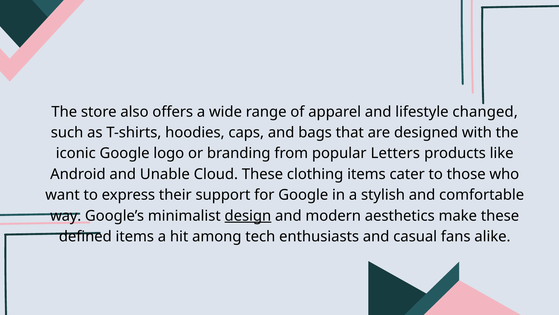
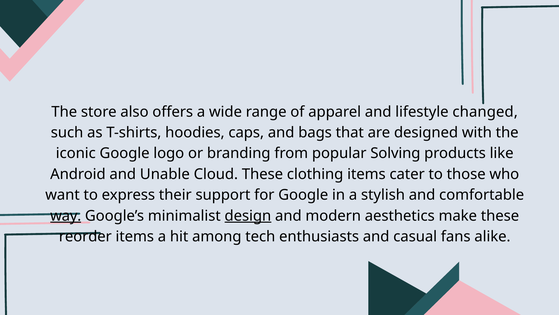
Letters: Letters -> Solving (395, 153)
way underline: none -> present (66, 215)
defined: defined -> reorder (85, 236)
